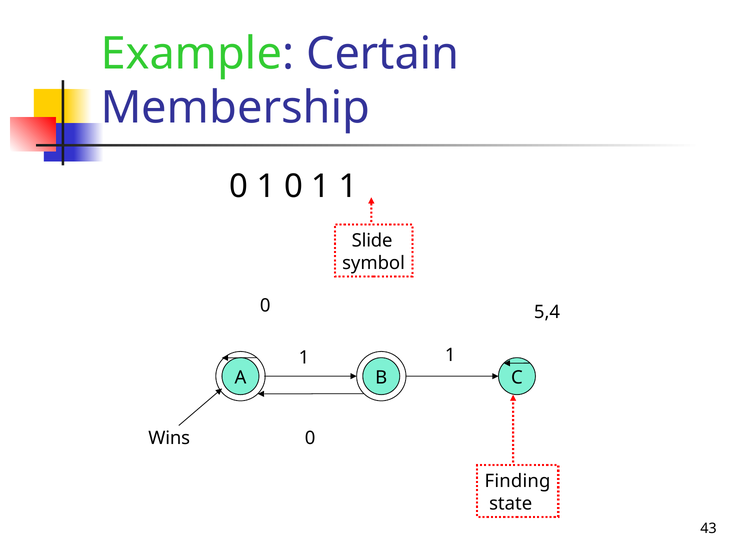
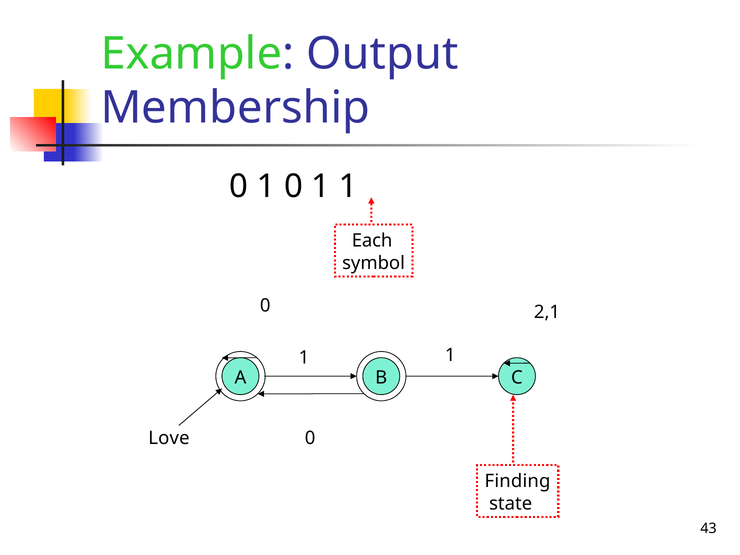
Certain: Certain -> Output (382, 54)
Slide: Slide -> Each (372, 241)
5,4: 5,4 -> 2,1 (547, 312)
Wins: Wins -> Love (169, 438)
